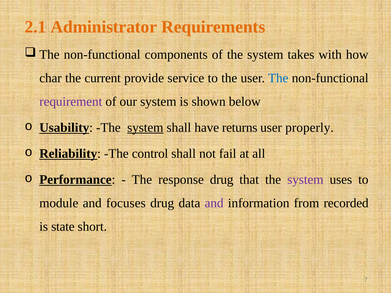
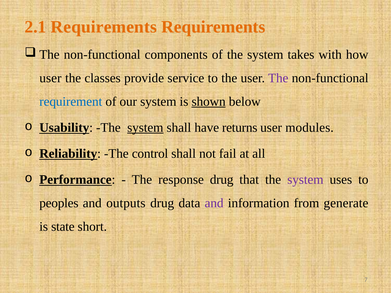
2.1 Administrator: Administrator -> Requirements (104, 27)
char: char -> user (50, 78)
current: current -> classes (103, 78)
The colour: blue -> purple (278, 78)
requirement colour: purple -> blue (71, 102)
shown underline: none -> present (209, 102)
properly: properly -> modules (310, 128)
module: module -> peoples (59, 203)
focuses: focuses -> outputs (126, 203)
recorded: recorded -> generate (346, 203)
